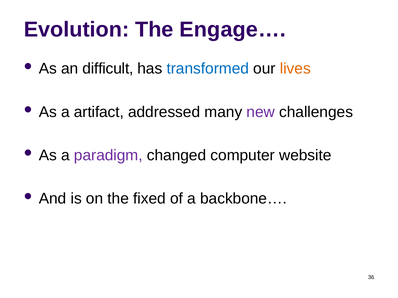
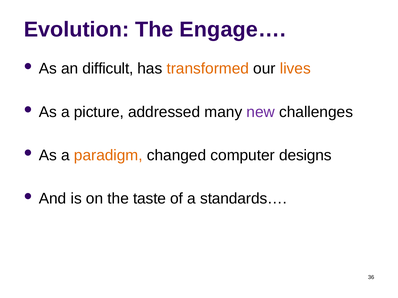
transformed colour: blue -> orange (208, 69)
artifact: artifact -> picture (99, 112)
paradigm colour: purple -> orange (108, 155)
website: website -> designs (305, 155)
fixed: fixed -> taste (150, 199)
backbone…: backbone… -> standards… (243, 199)
